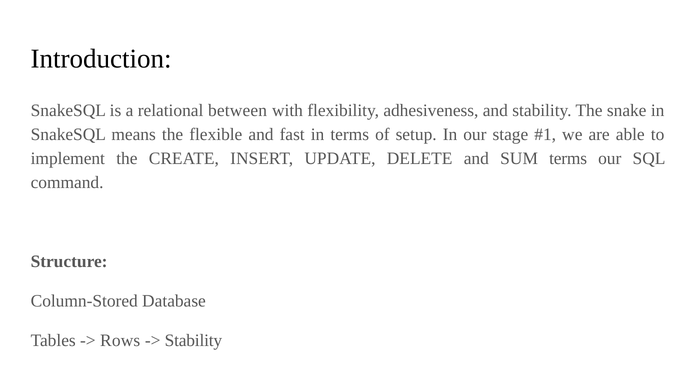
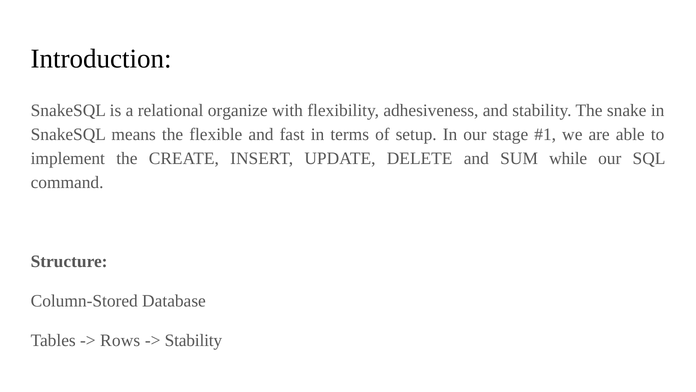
between: between -> organize (238, 110)
SUM terms: terms -> while (568, 158)
